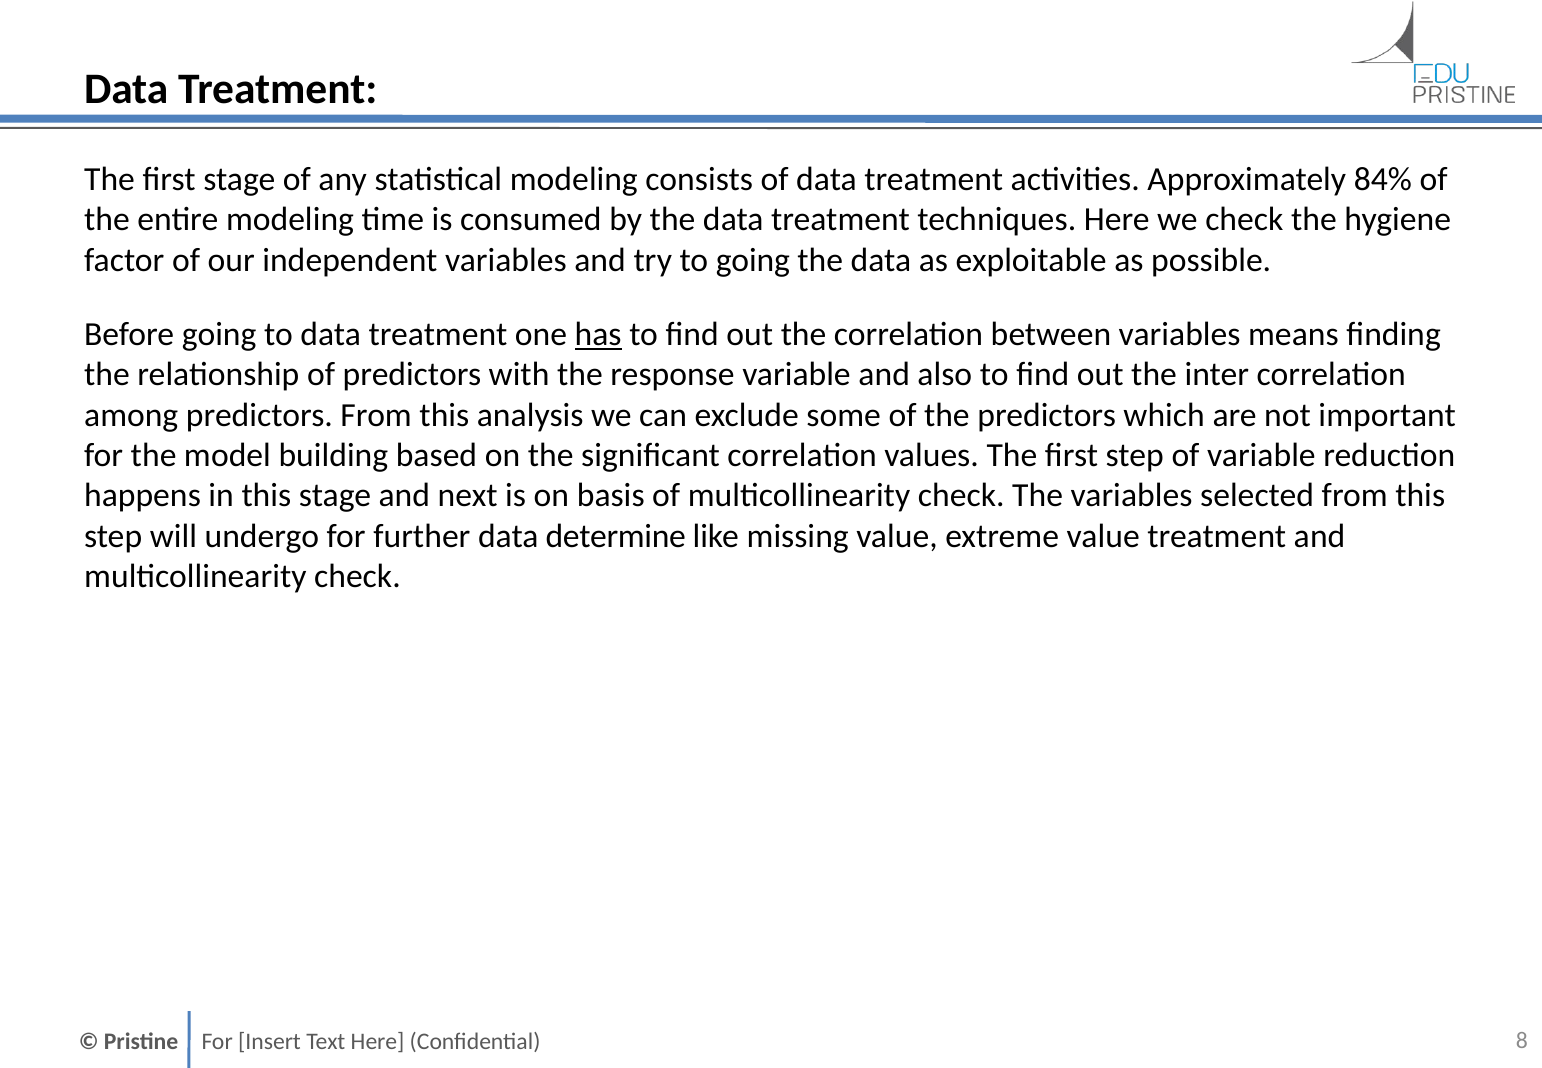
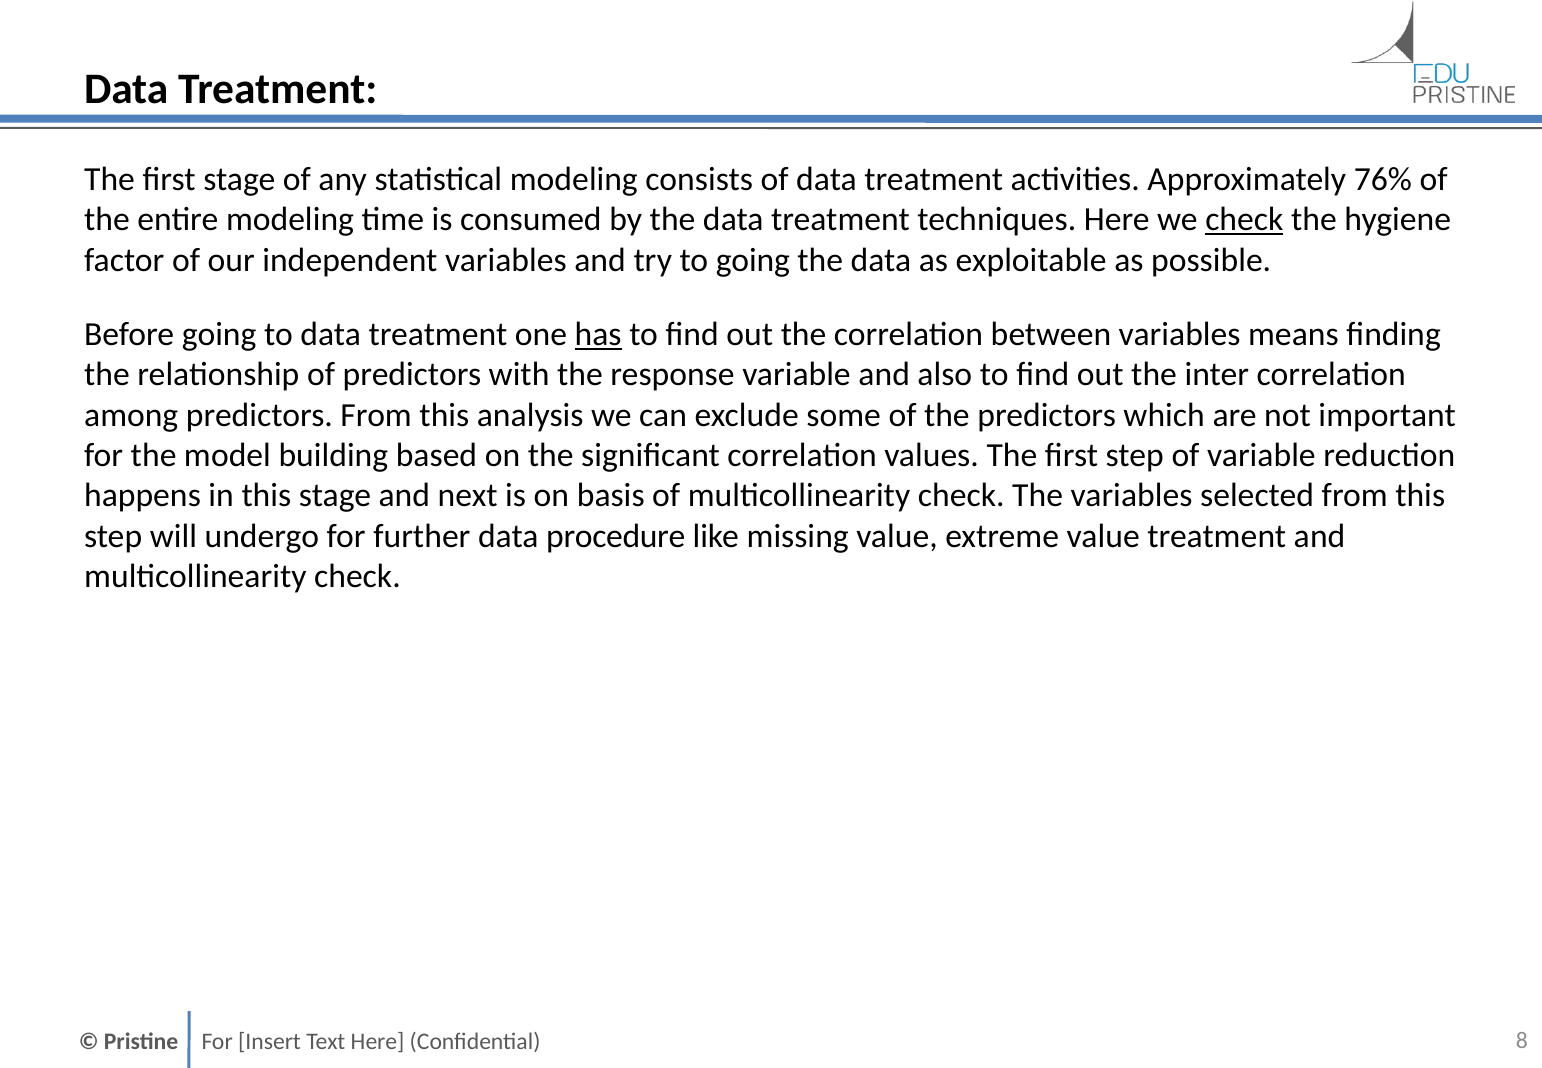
84%: 84% -> 76% (1383, 179)
check underline: none -> present (1244, 220)
determine: determine -> procedure (616, 536)
